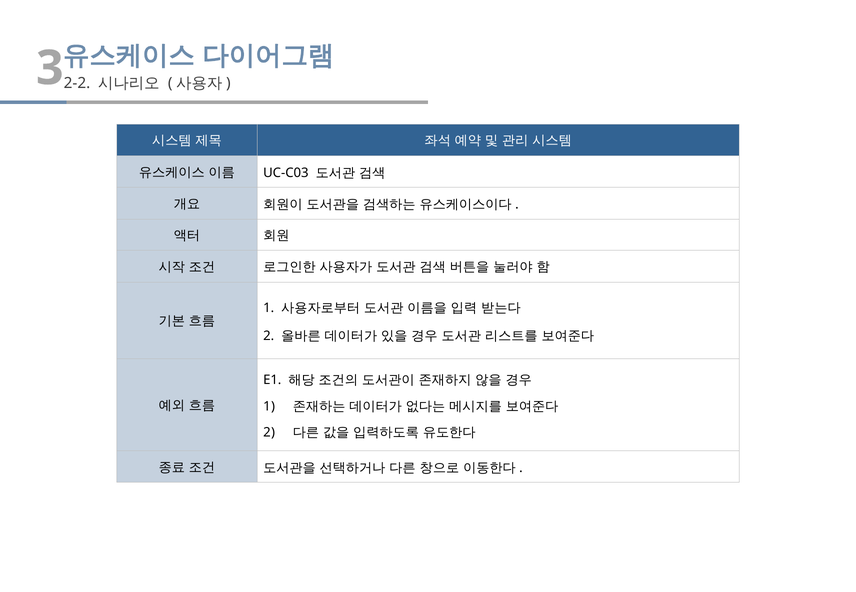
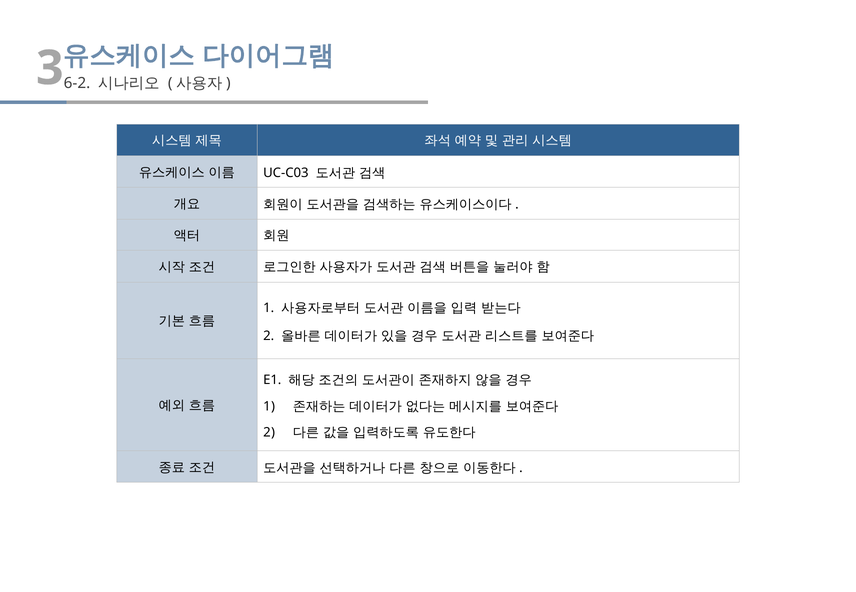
2-2: 2-2 -> 6-2 (77, 83)
